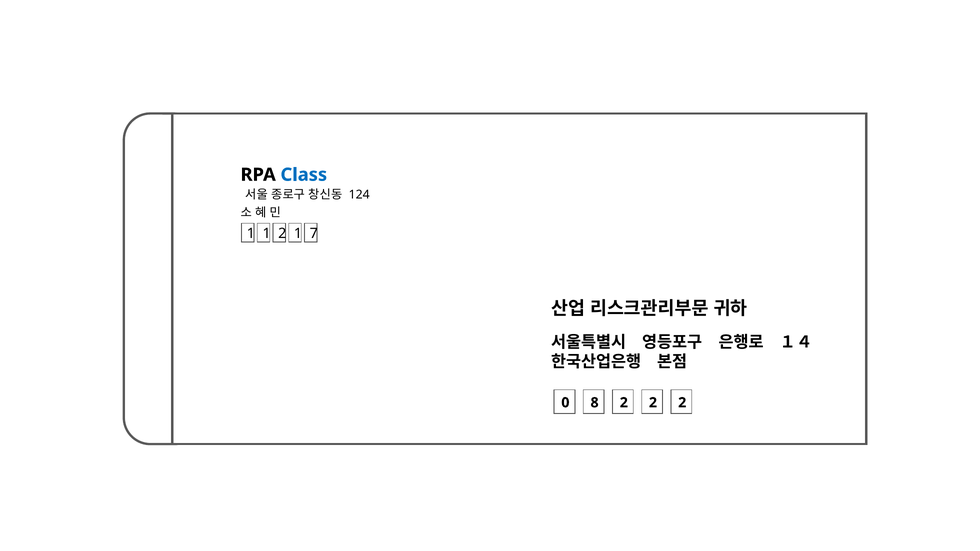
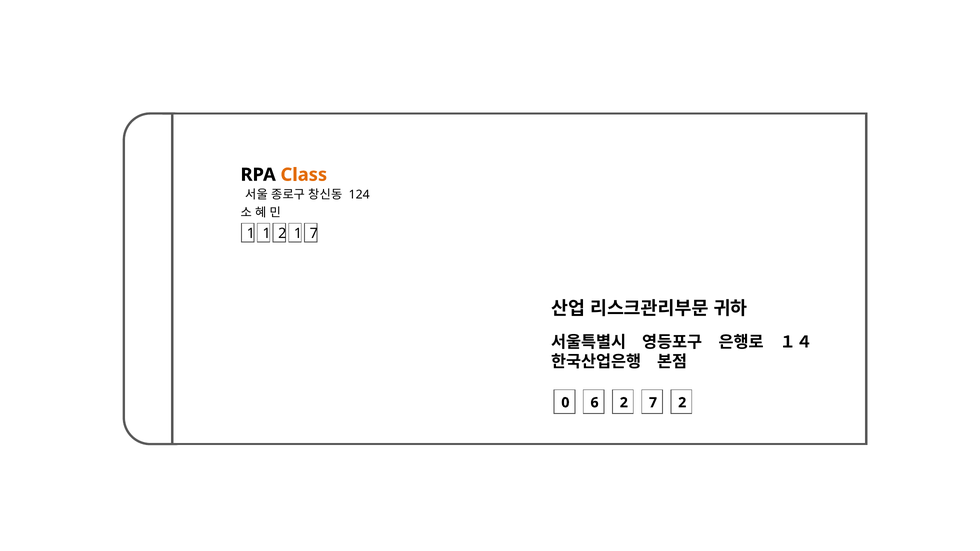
Class colour: blue -> orange (304, 175)
8: 8 -> 6 (595, 403)
2: 2 -> 7 (653, 403)
